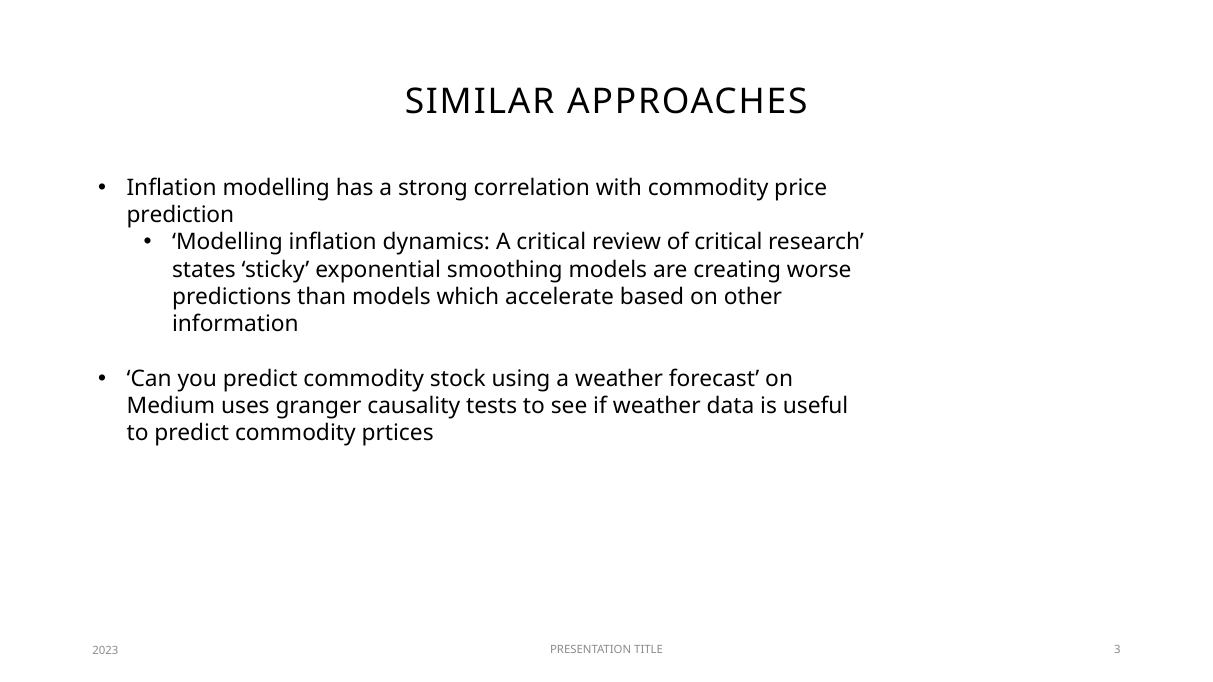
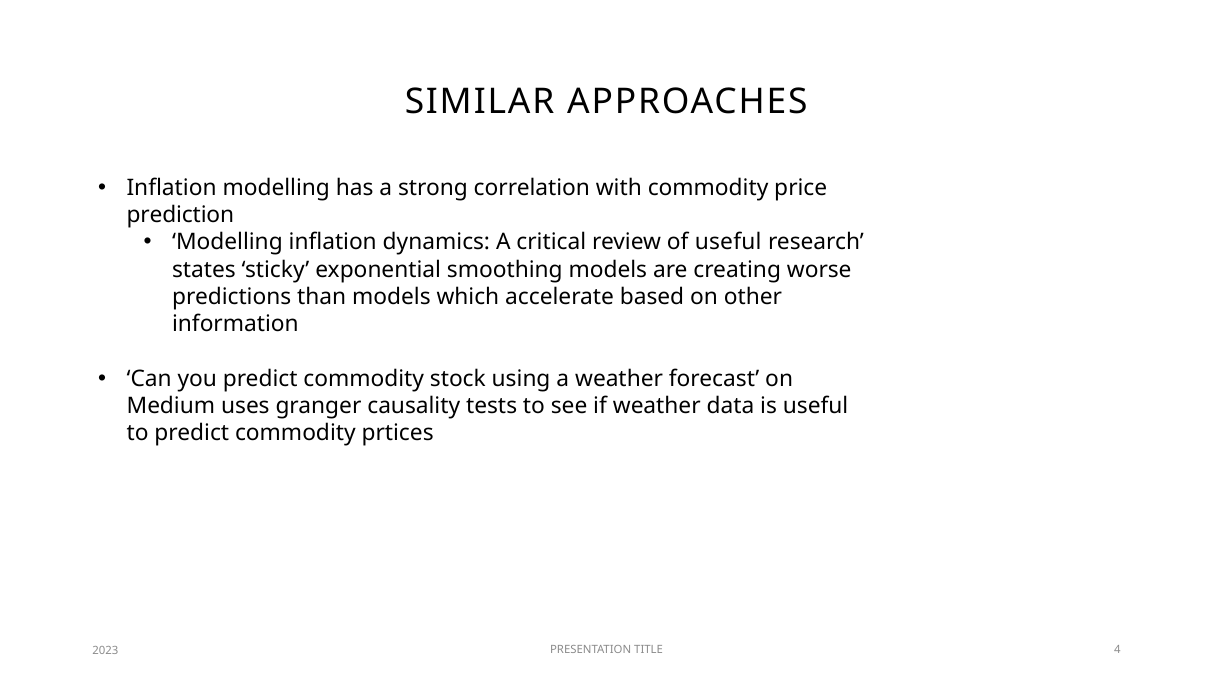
of critical: critical -> useful (728, 242)
3: 3 -> 4 (1117, 650)
